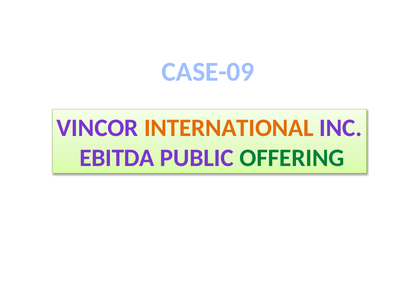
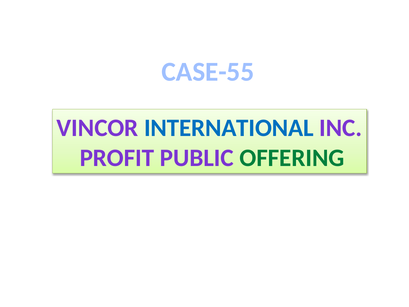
CASE-09: CASE-09 -> CASE-55 (208, 72)
INTERNATIONAL colour: orange -> blue (229, 128)
EBITDA: EBITDA -> PROFIT (117, 158)
